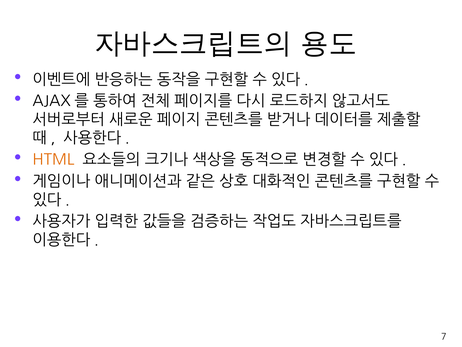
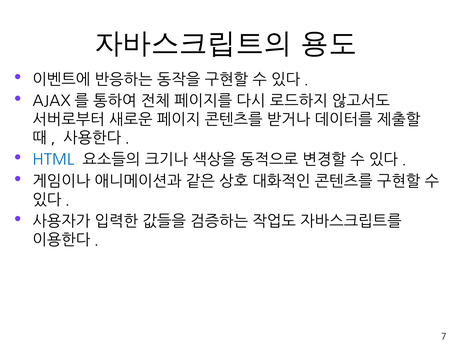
HTML colour: orange -> blue (53, 160)
